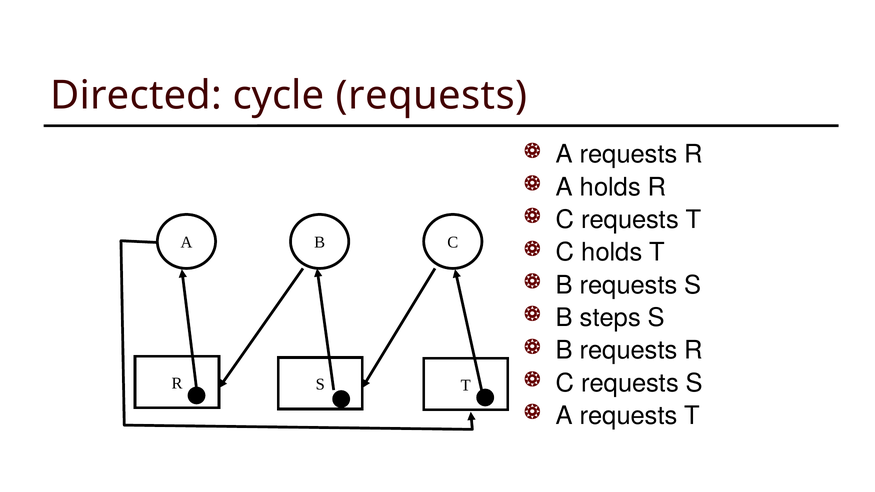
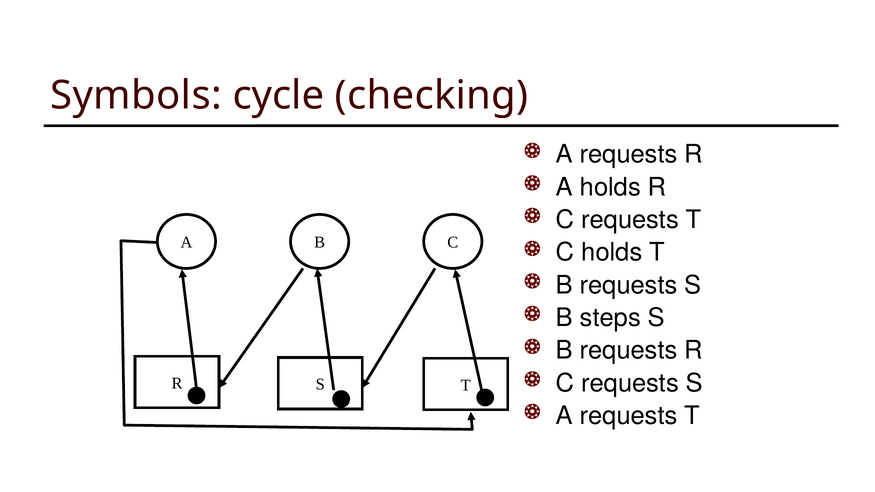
Directed: Directed -> Symbols (136, 96)
cycle requests: requests -> checking (432, 96)
